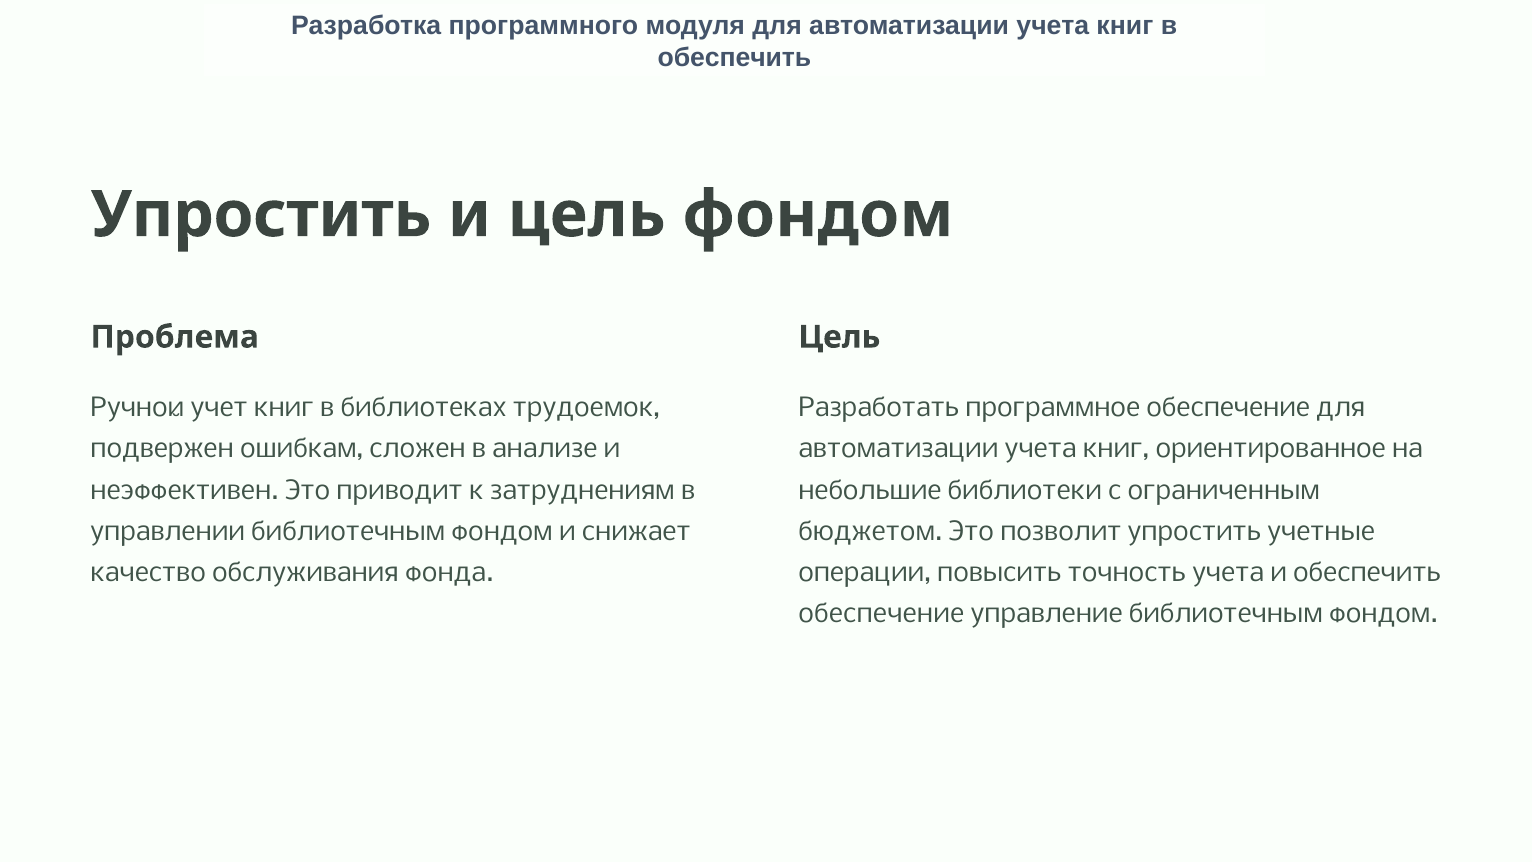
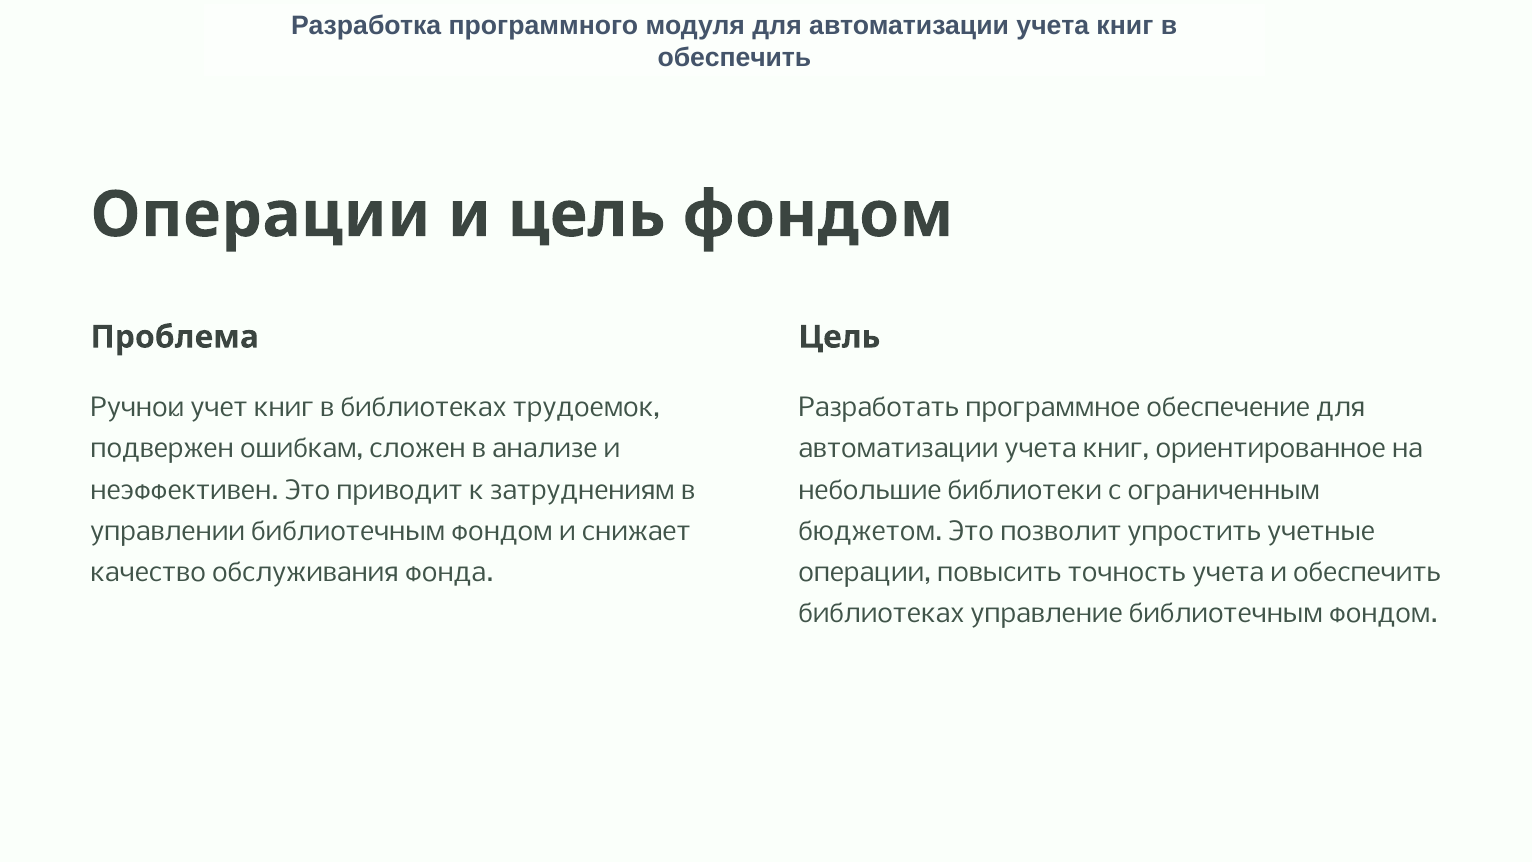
Упростить: Упростить -> Операции (261, 215)
обеспечение: обеспечение -> библиотеках (881, 614)
